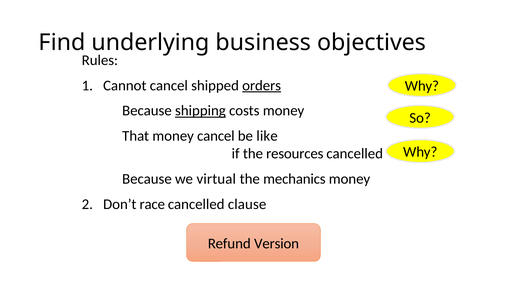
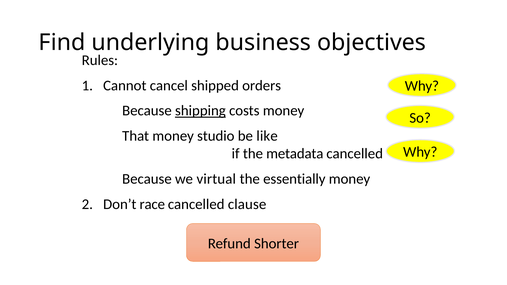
orders underline: present -> none (262, 86)
money cancel: cancel -> studio (216, 136)
resources: resources -> metadata (295, 154)
mechanics: mechanics -> essentially (294, 179)
Version: Version -> Shorter (277, 244)
